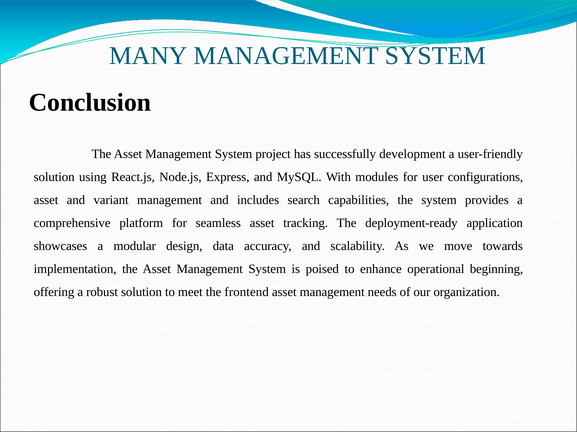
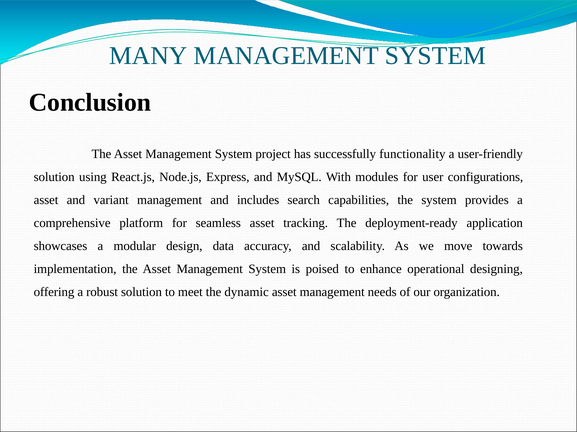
development: development -> functionality (412, 154)
beginning: beginning -> designing (496, 269)
frontend: frontend -> dynamic (247, 292)
